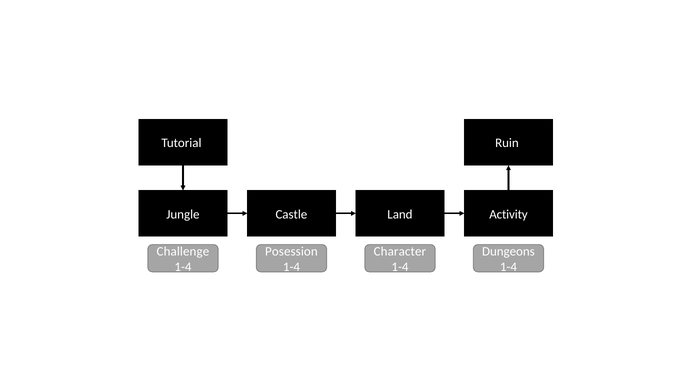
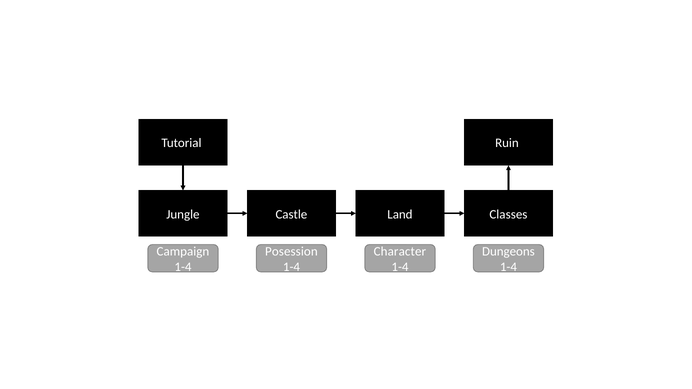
Activity: Activity -> Classes (508, 214)
Challenge: Challenge -> Campaign (183, 251)
